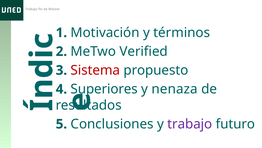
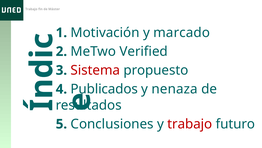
términos: términos -> marcado (182, 33)
Superiores: Superiores -> Publicados (104, 89)
trabajo colour: purple -> red (190, 124)
